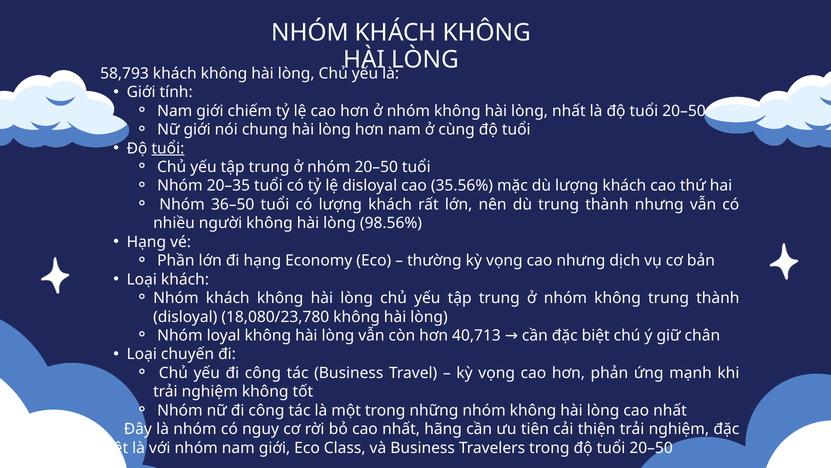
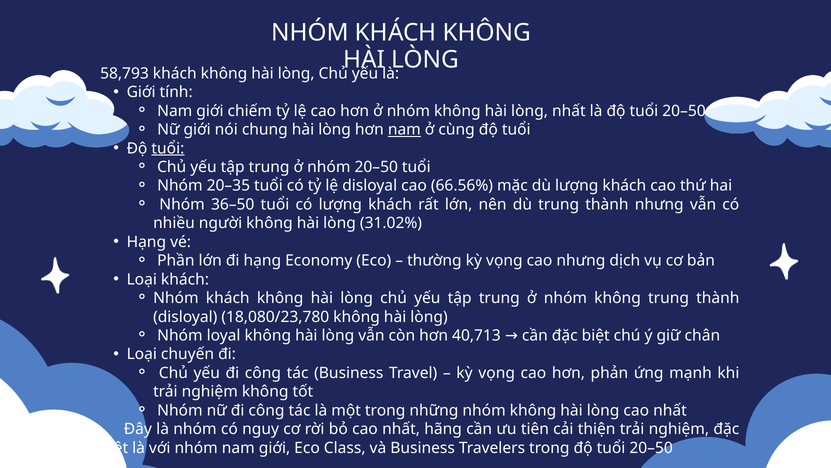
nam underline: none -> present (404, 130)
35.56%: 35.56% -> 66.56% (462, 186)
98.56%: 98.56% -> 31.02% (391, 223)
